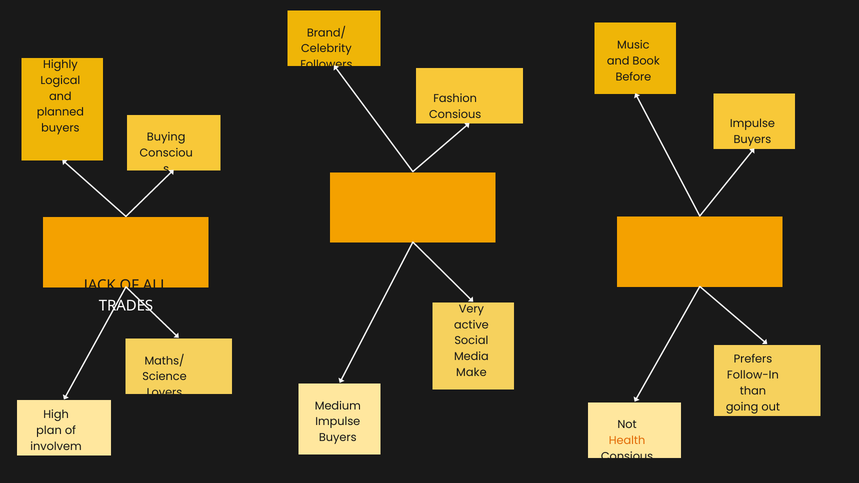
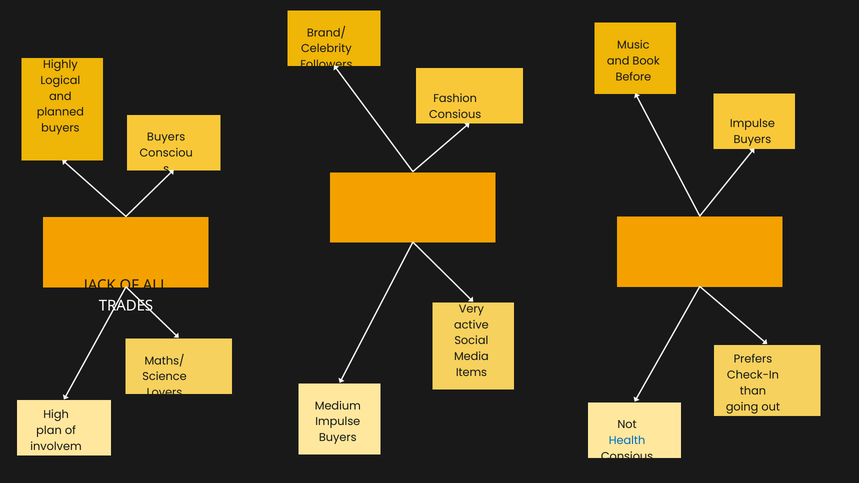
Buying: Buying -> Buyers (166, 137)
Make: Make -> Items (471, 373)
Follow-In: Follow-In -> Check-In (753, 375)
Health colour: orange -> blue (627, 441)
